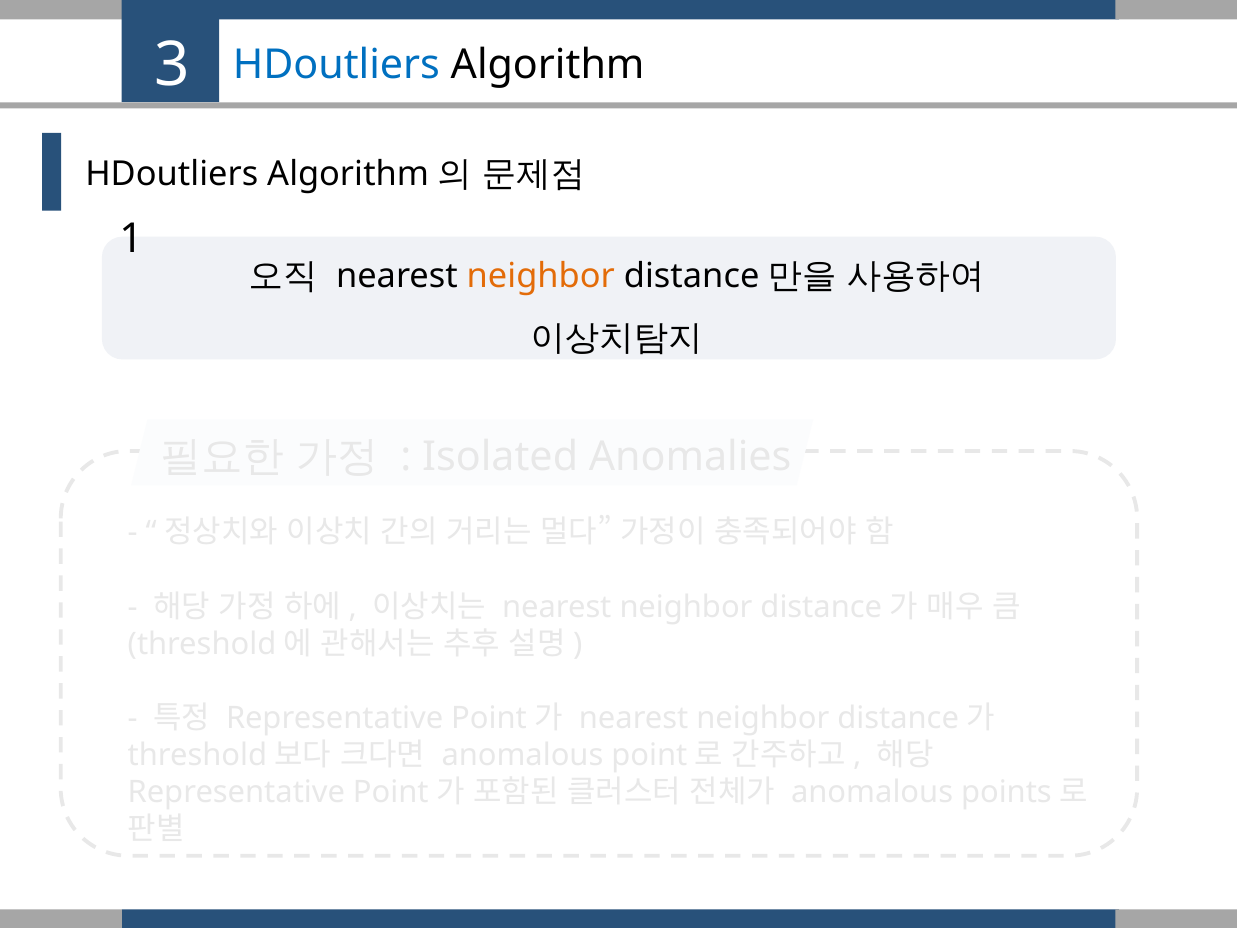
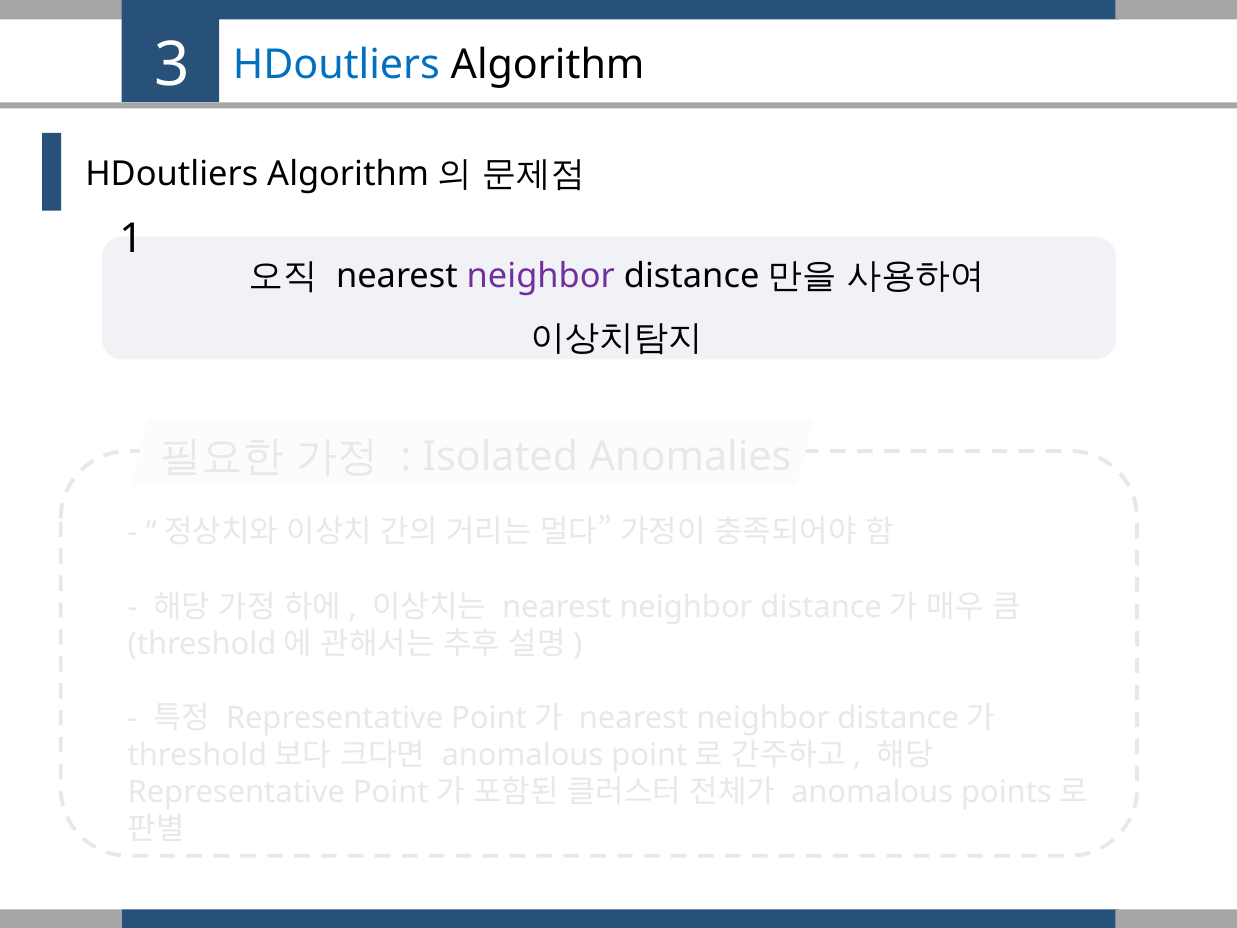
neighbor colour: orange -> purple (541, 276)
